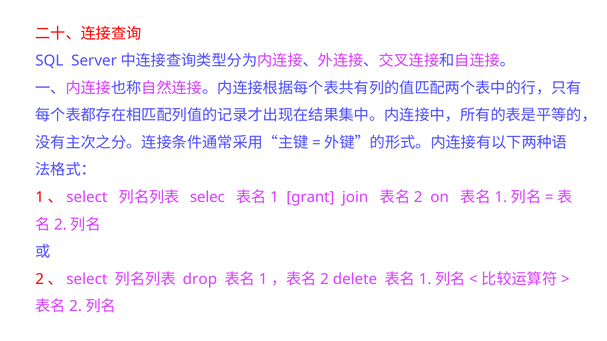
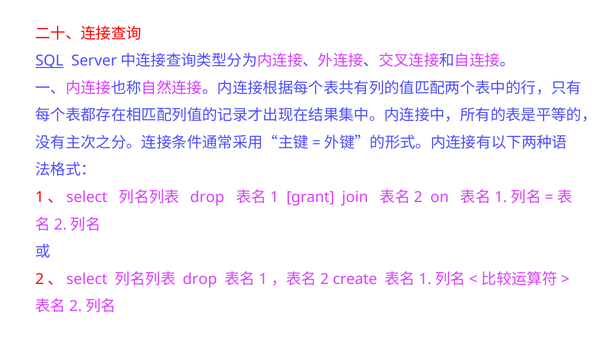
SQL underline: none -> present (49, 61)
selec: selec -> drop (207, 198)
delete: delete -> create (355, 279)
